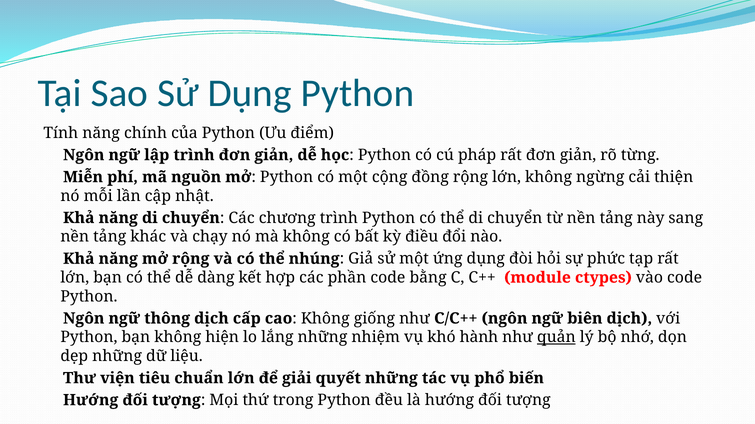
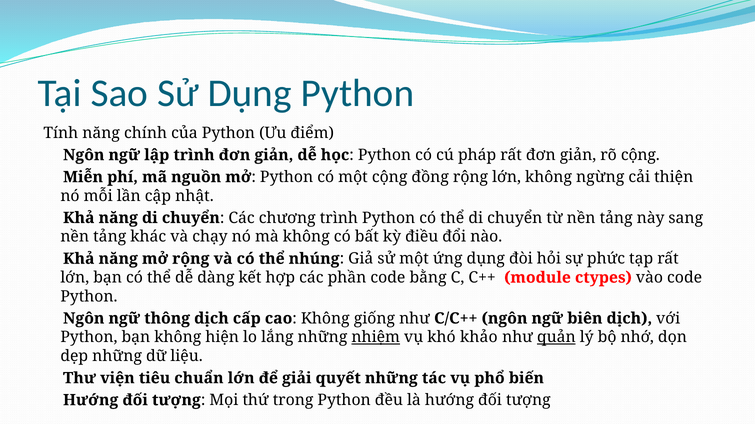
rõ từng: từng -> cộng (640, 155)
nhiệm underline: none -> present (376, 338)
hành: hành -> khảo (479, 338)
